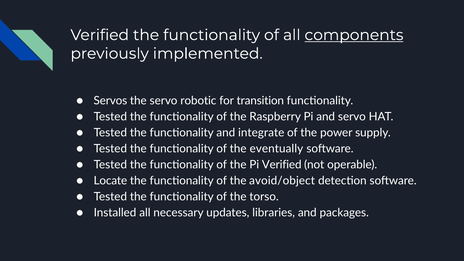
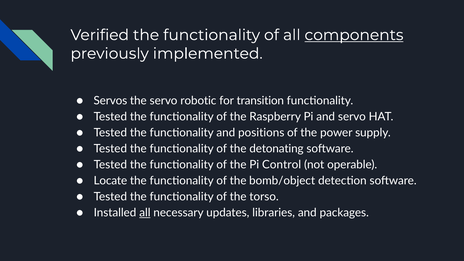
integrate: integrate -> positions (261, 133)
eventually: eventually -> detonating (276, 149)
Pi Verified: Verified -> Control (282, 165)
avoid/object: avoid/object -> bomb/object (282, 181)
all underline: none -> present (145, 213)
